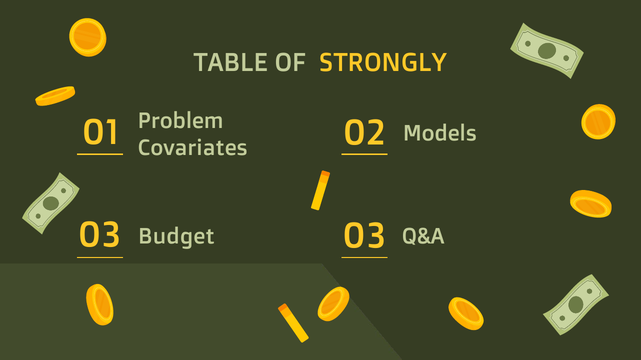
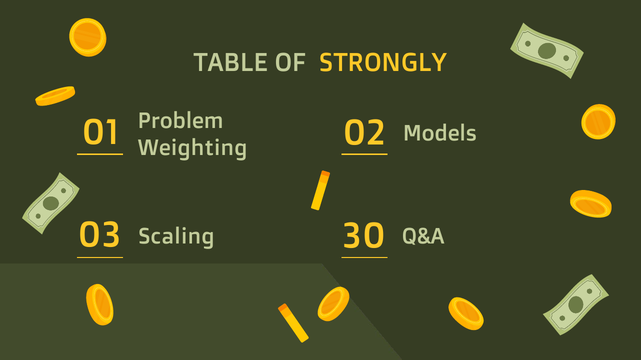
Covariates: Covariates -> Weighting (193, 148)
03 03: 03 -> 30 (364, 237)
Budget: Budget -> Scaling (177, 237)
